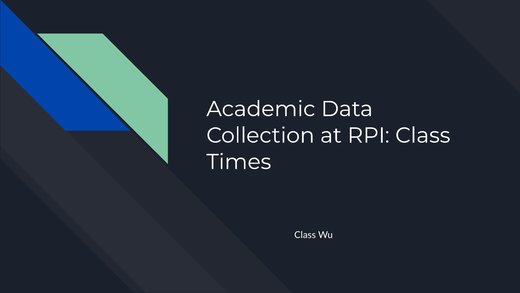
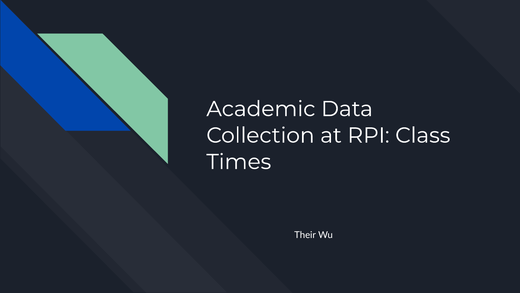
Class: Class -> Their (305, 235)
